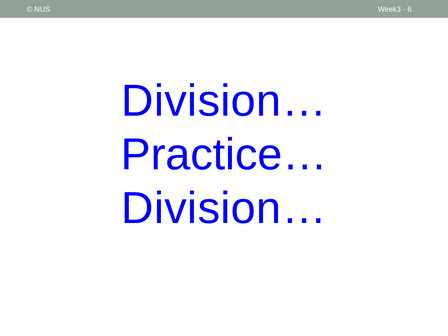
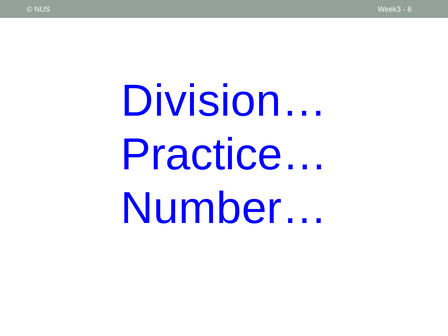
Division…: Division… -> Number… (224, 208)
